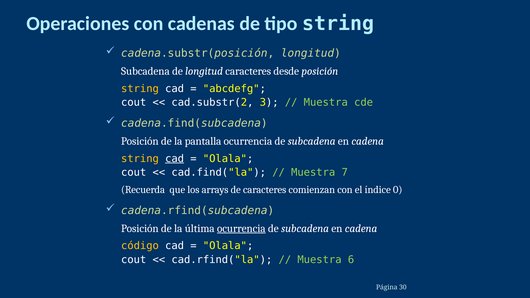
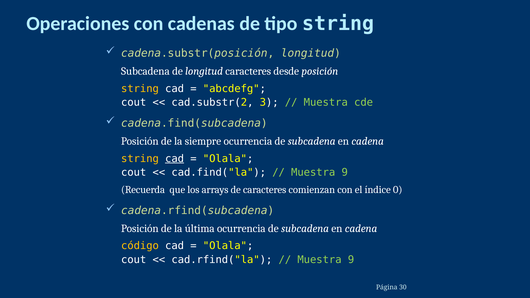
pantalla: pantalla -> siempre (203, 141)
7: 7 -> 9 (345, 173)
ocurrencia underline: present -> none (241, 228)
6: 6 -> 9 (351, 260)
